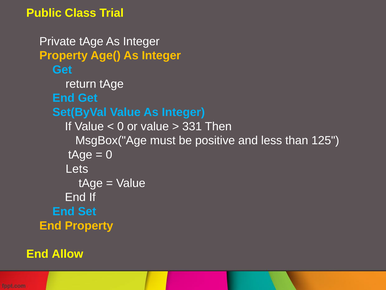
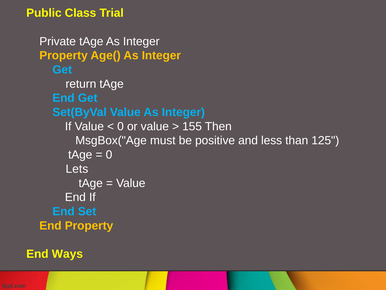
331: 331 -> 155 (192, 126)
Allow: Allow -> Ways (67, 254)
